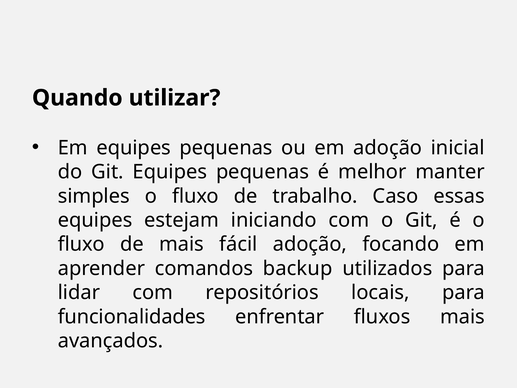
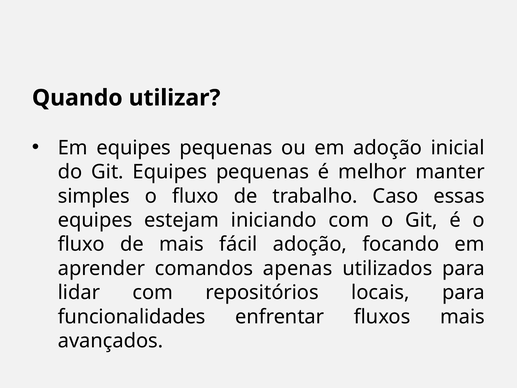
backup: backup -> apenas (298, 268)
